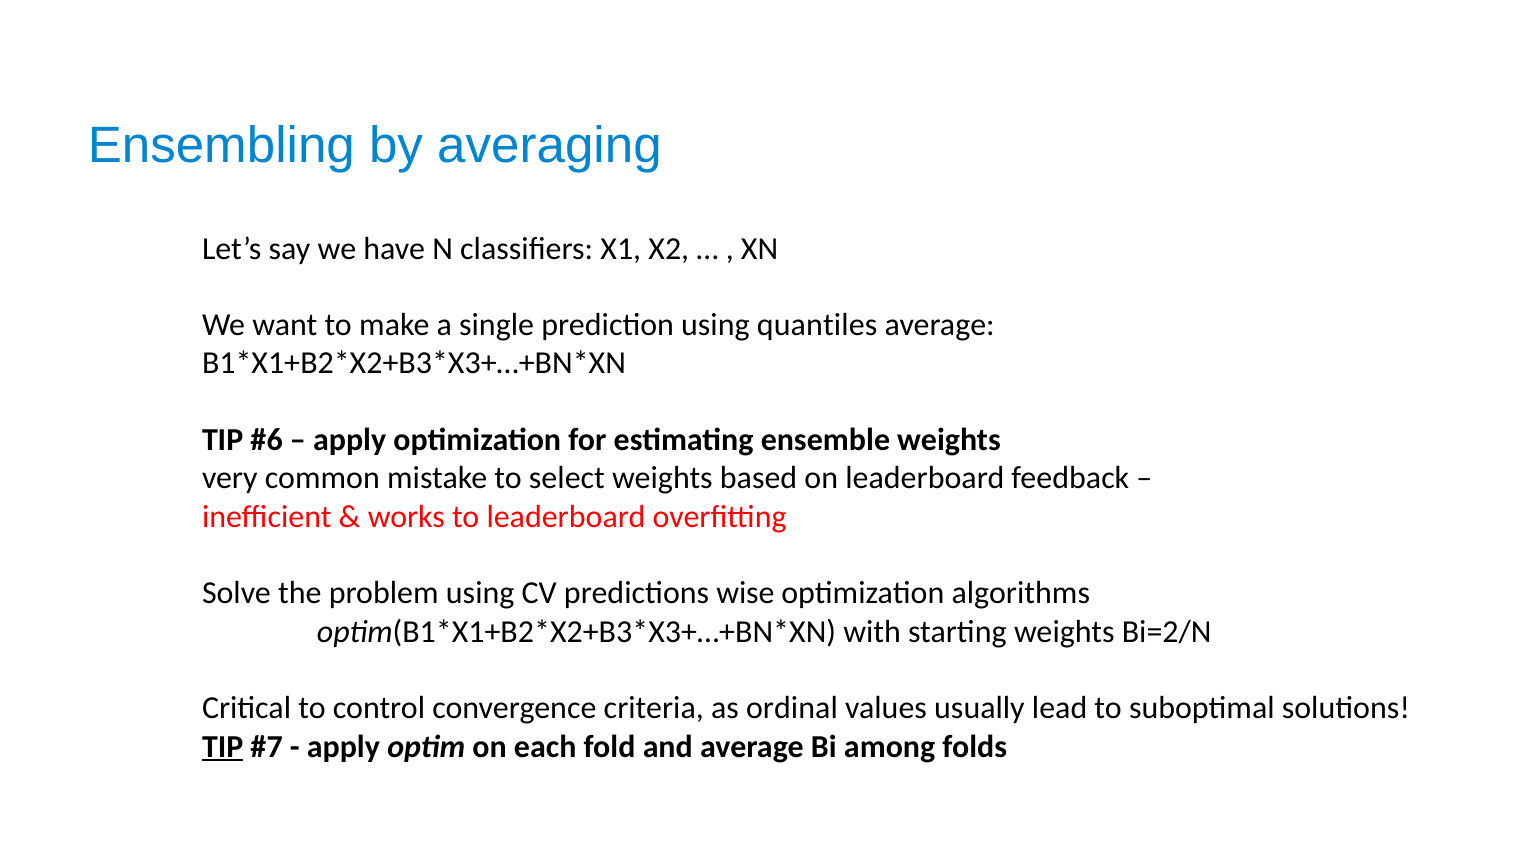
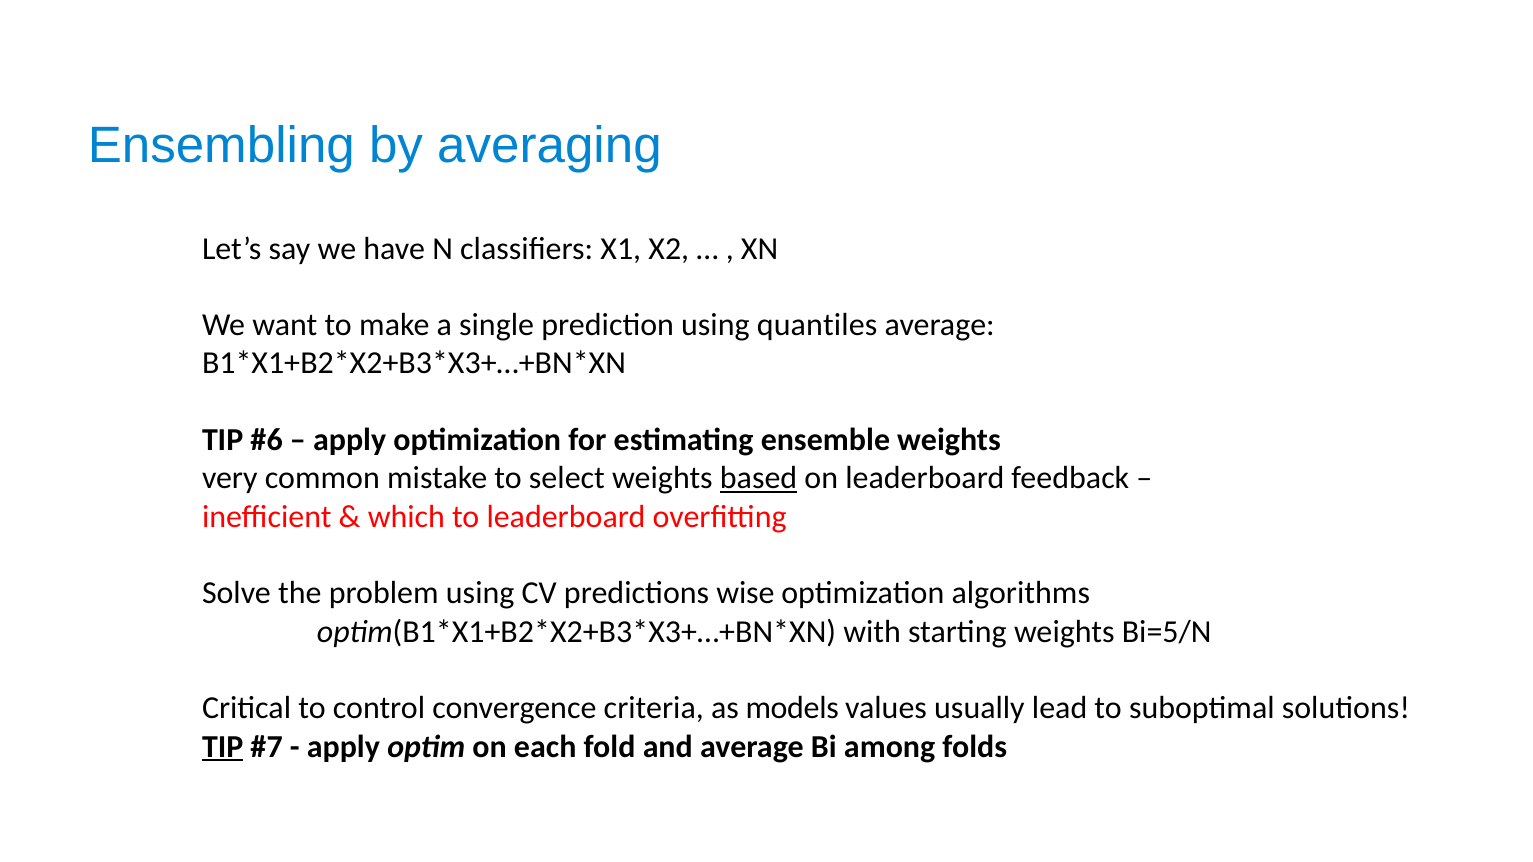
based underline: none -> present (759, 479)
works: works -> which (406, 517)
Bi=2/N: Bi=2/N -> Bi=5/N (1167, 632)
ordinal: ordinal -> models (792, 709)
